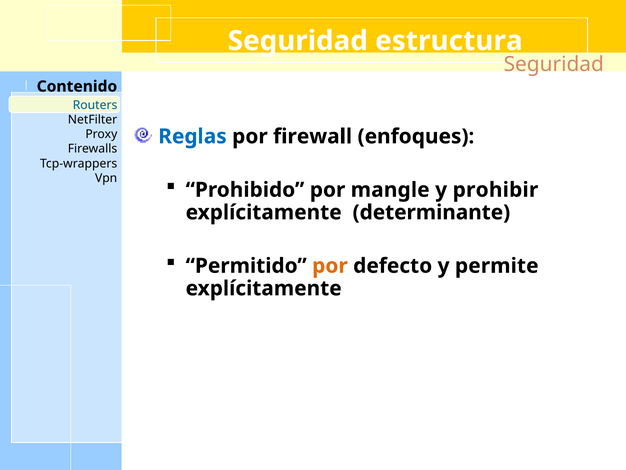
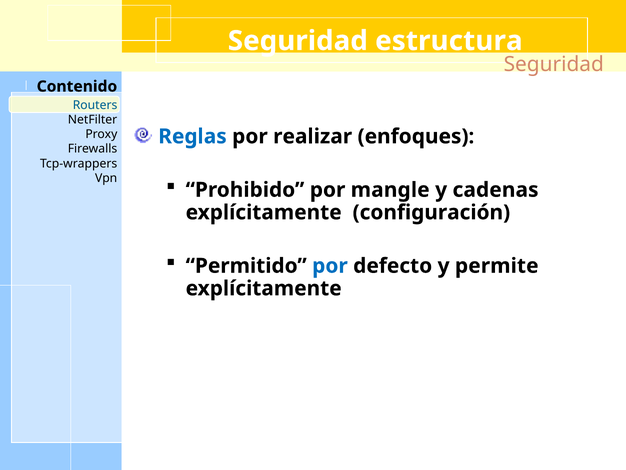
firewall: firewall -> realizar (313, 136)
prohibir: prohibir -> cadenas (496, 190)
determinante: determinante -> configuración (431, 212)
por colour: orange -> blue (330, 266)
